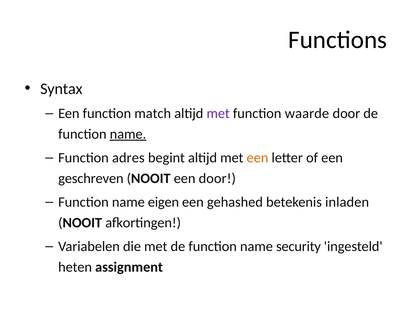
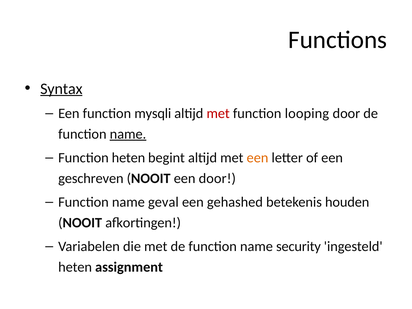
Syntax underline: none -> present (61, 89)
match: match -> mysqli (153, 113)
met colour: purple -> red (218, 113)
waarde: waarde -> looping (307, 113)
Function adres: adres -> heten (128, 158)
eigen: eigen -> geval (163, 202)
inladen: inladen -> houden (347, 202)
